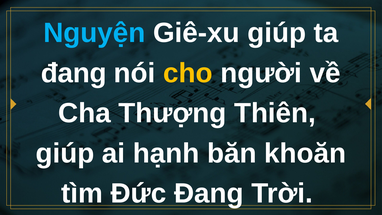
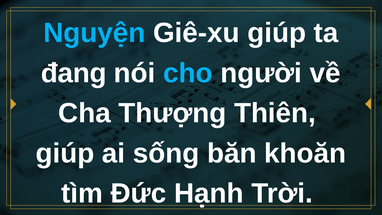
cho colour: yellow -> light blue (188, 73)
hạnh: hạnh -> sống (166, 153)
Đức Đang: Đang -> Hạnh (209, 193)
